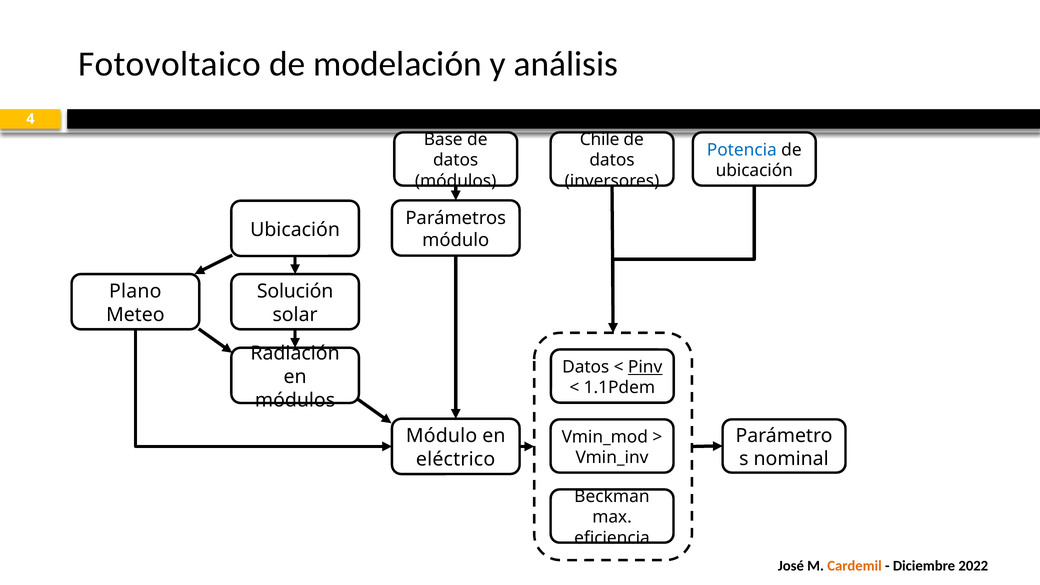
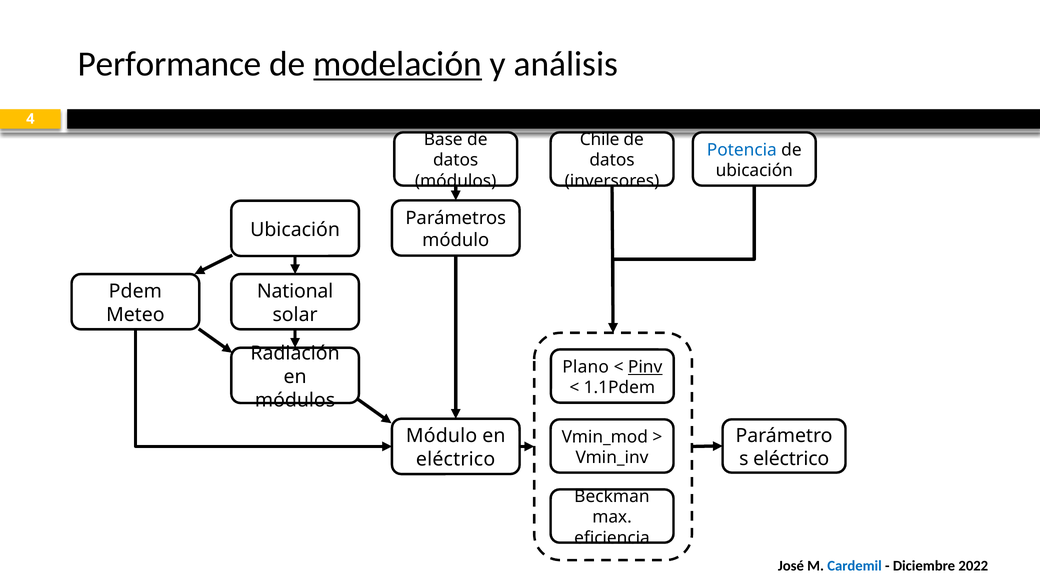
Fotovoltaico: Fotovoltaico -> Performance (170, 64)
modelación underline: none -> present (398, 64)
Plano: Plano -> Pdem (135, 291)
Solución: Solución -> National (295, 291)
Datos: Datos -> Plano (586, 367)
nominal: nominal -> eléctrico (791, 459)
Cardemil colour: orange -> blue (855, 566)
